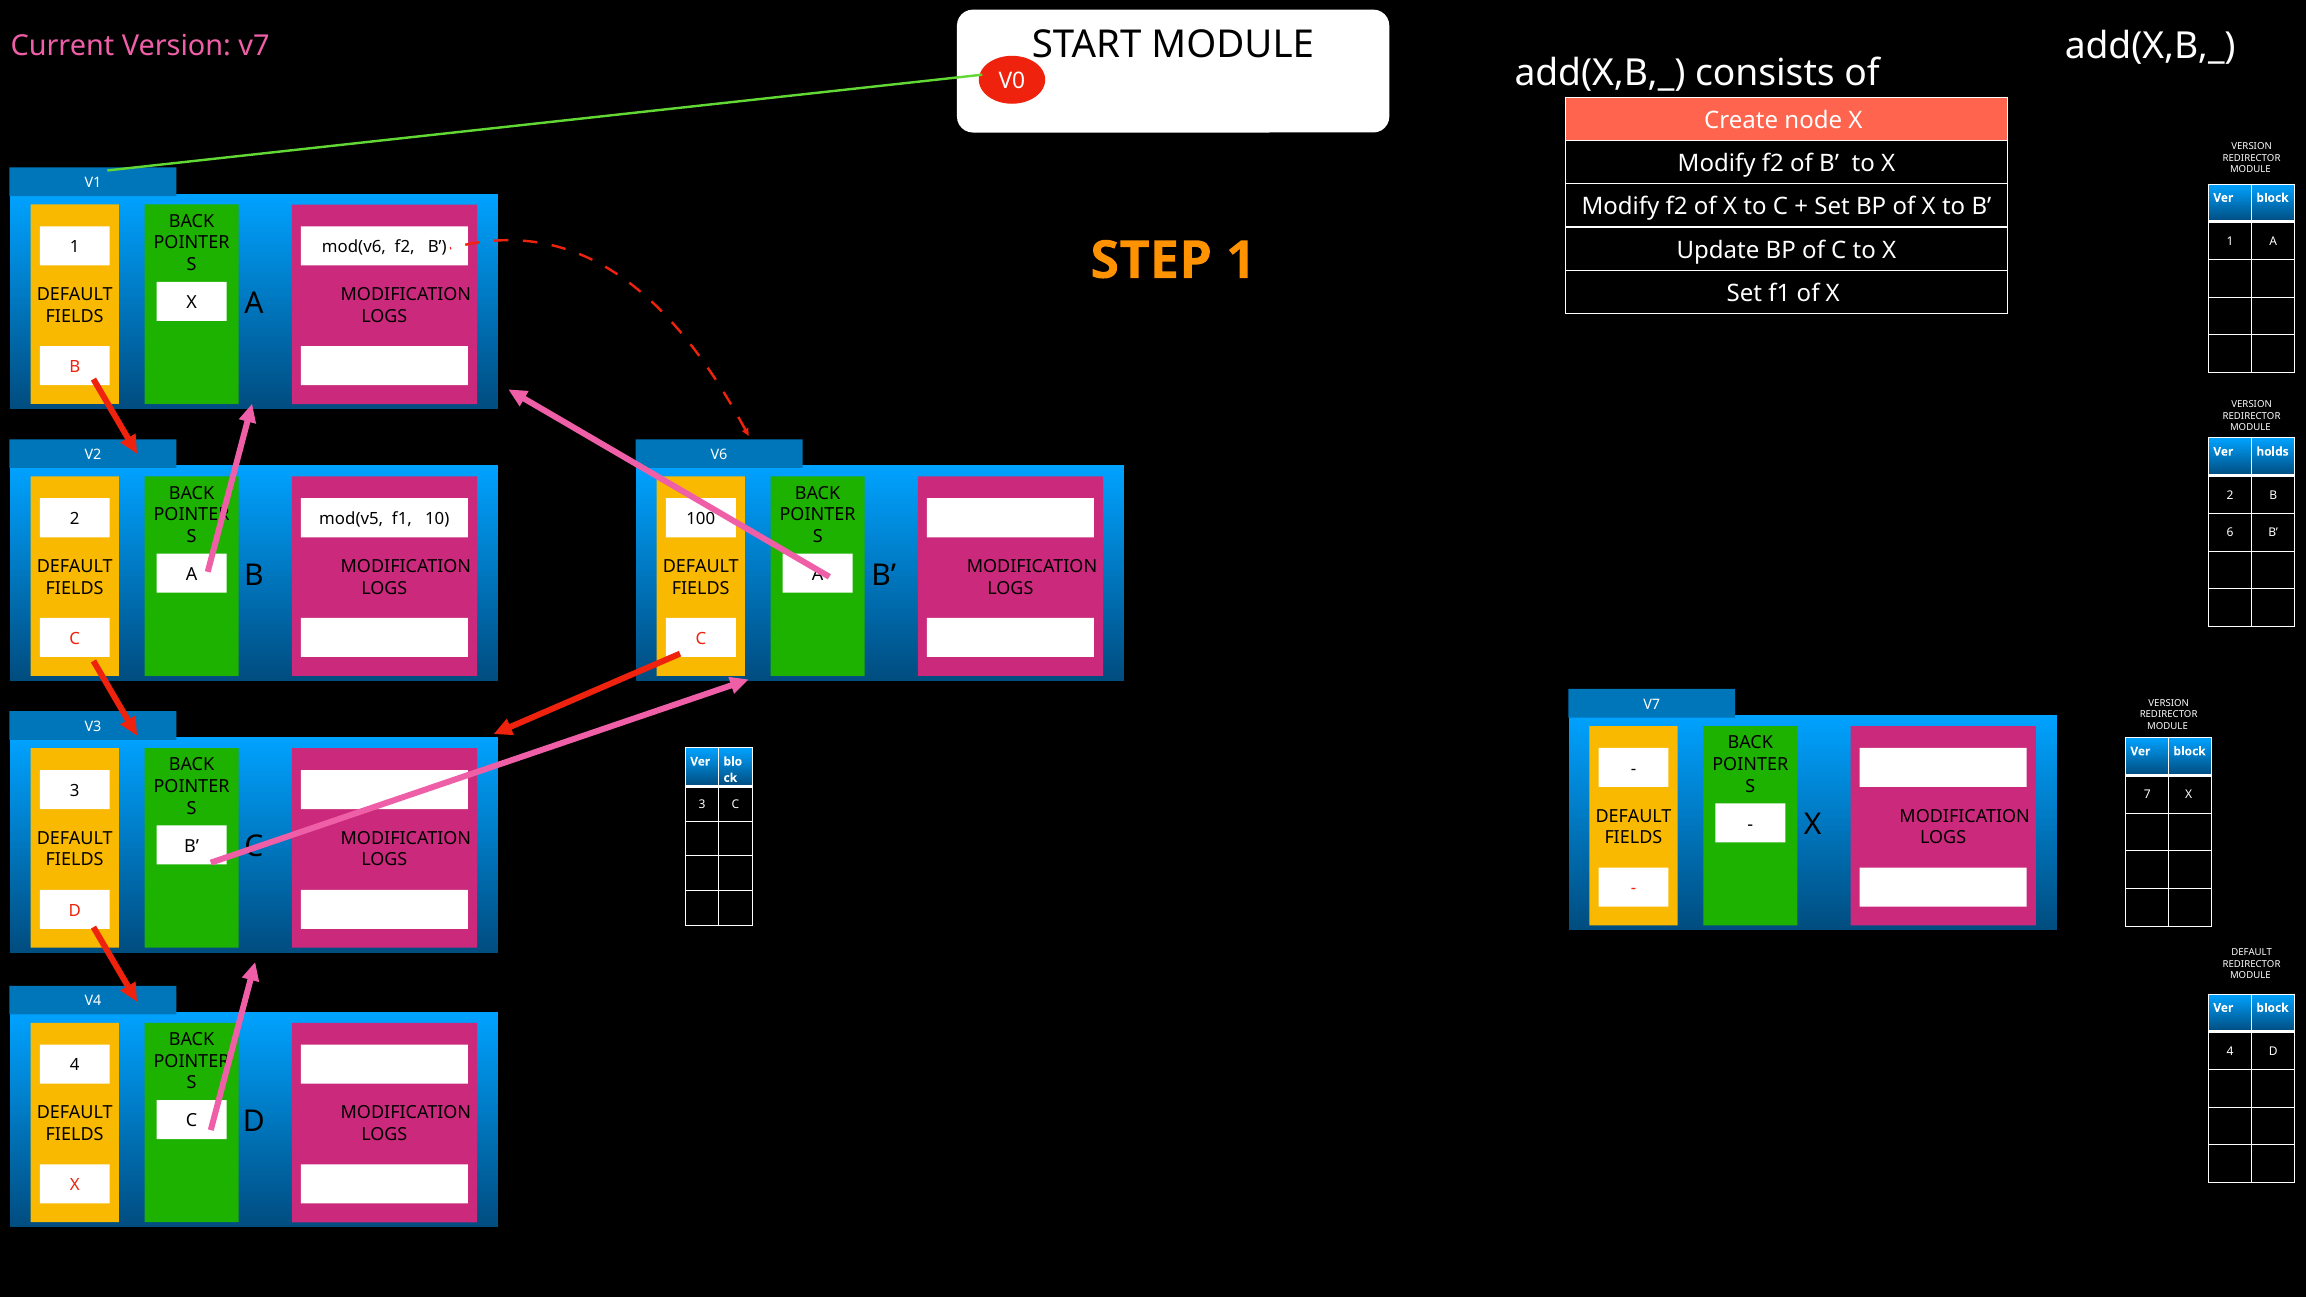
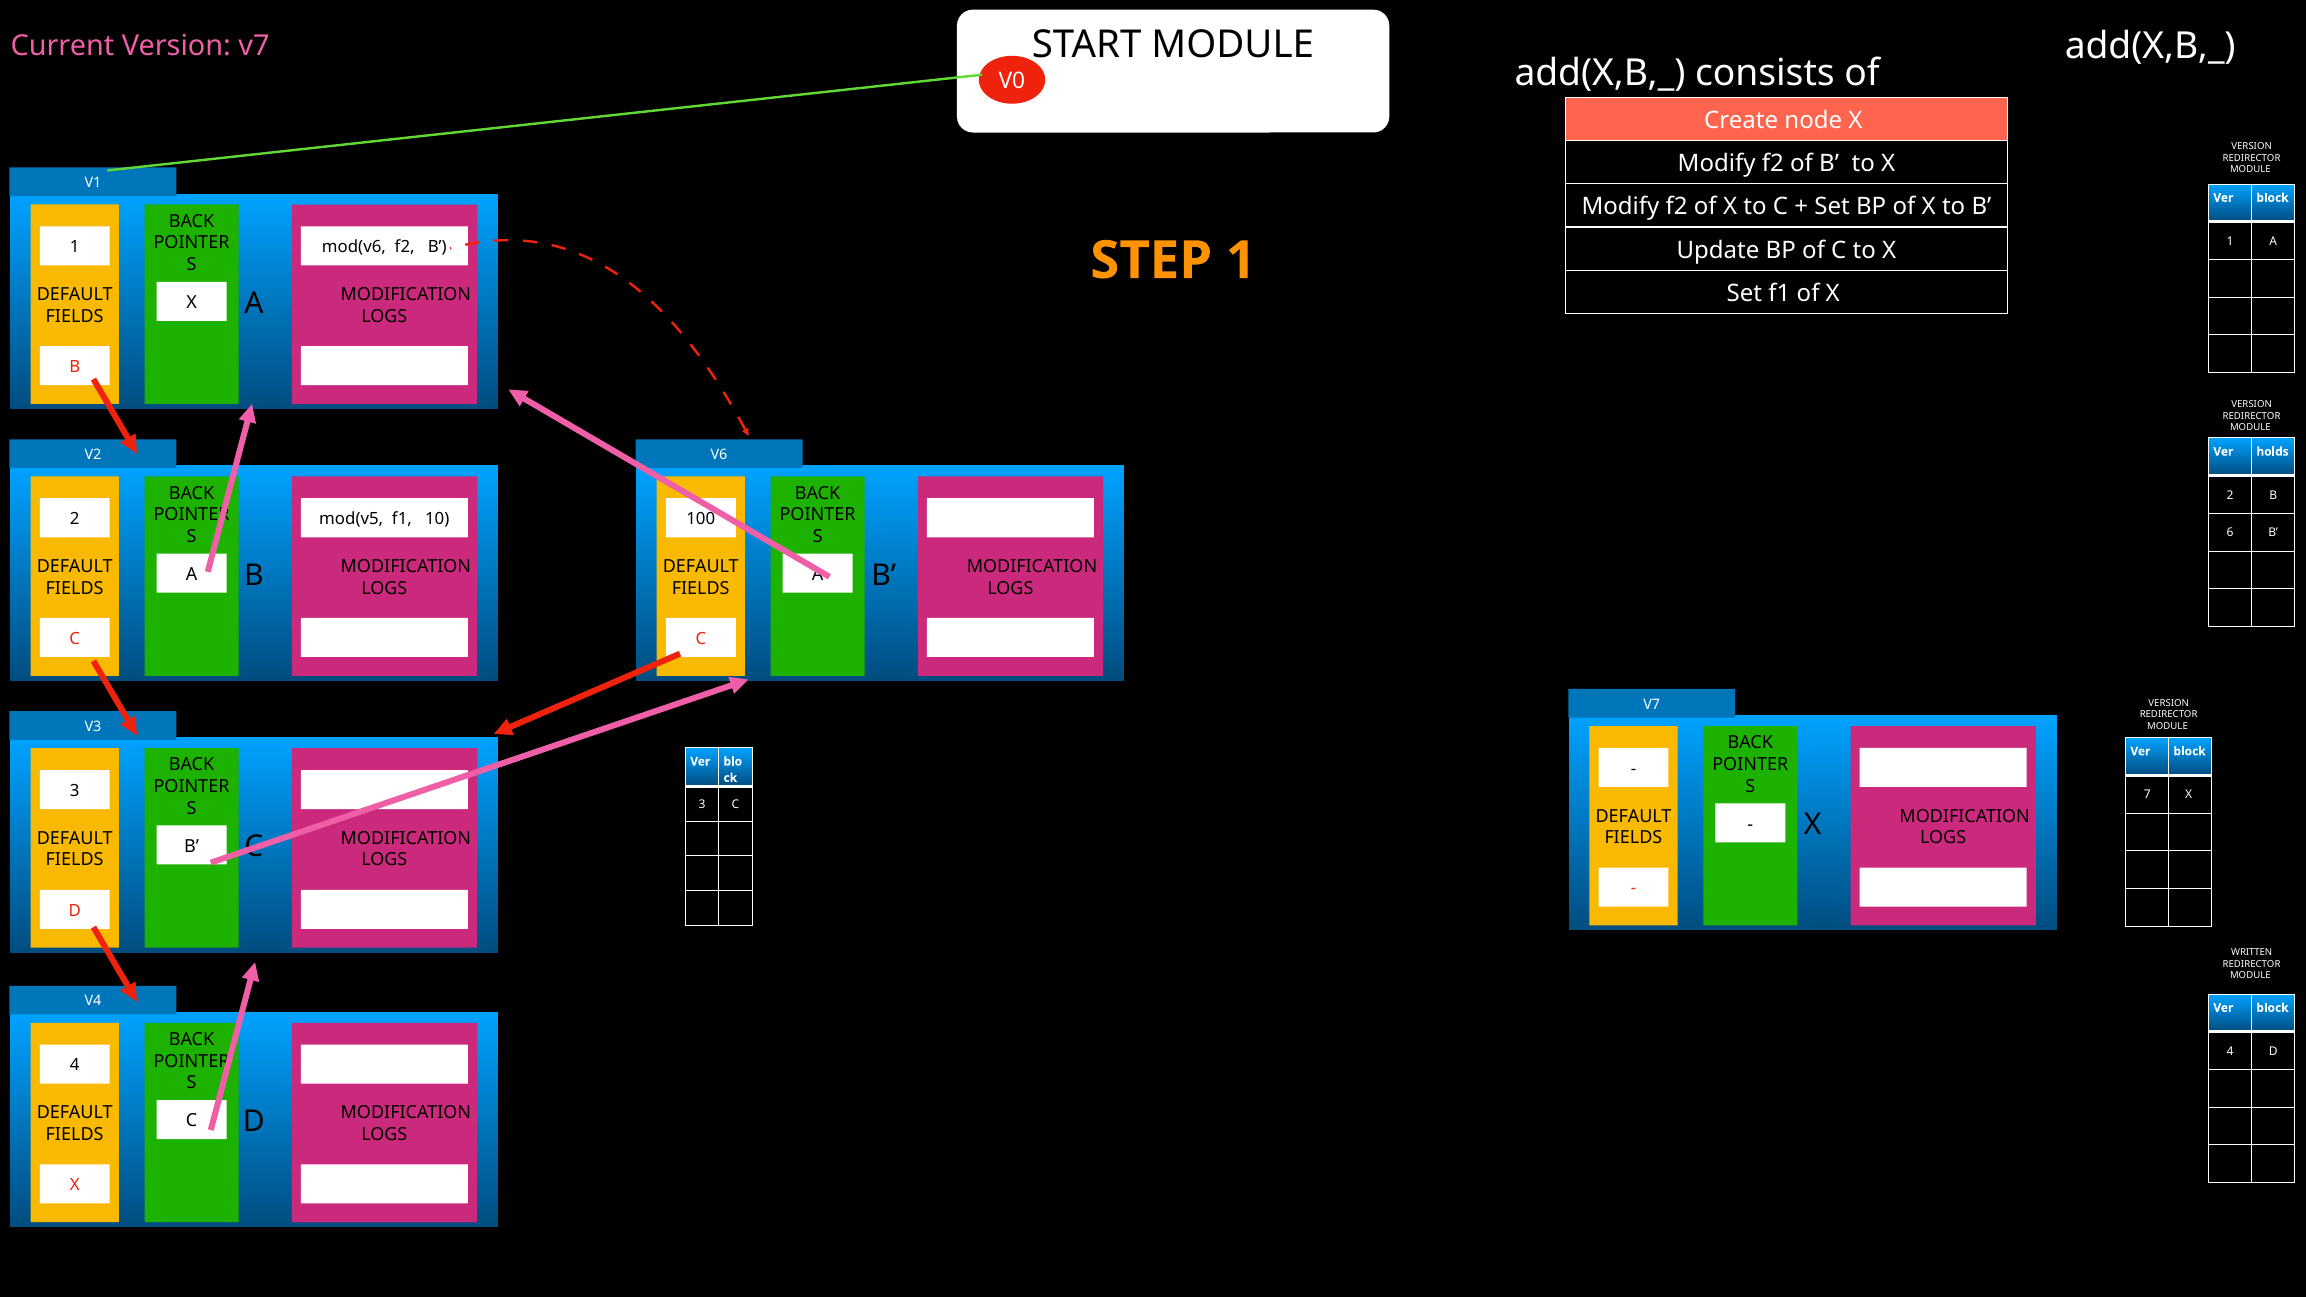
DEFAULT: DEFAULT -> WRITTEN (2252, 953)
